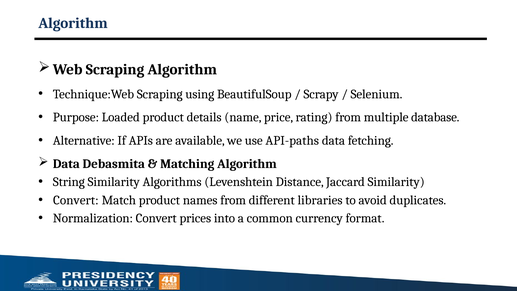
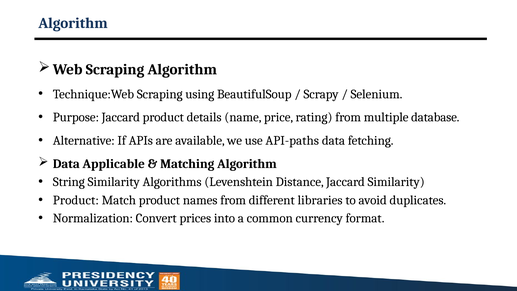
Purpose Loaded: Loaded -> Jaccard (121, 117)
Debasmita: Debasmita -> Applicable (114, 164)
Convert: Convert -> Product (76, 200)
